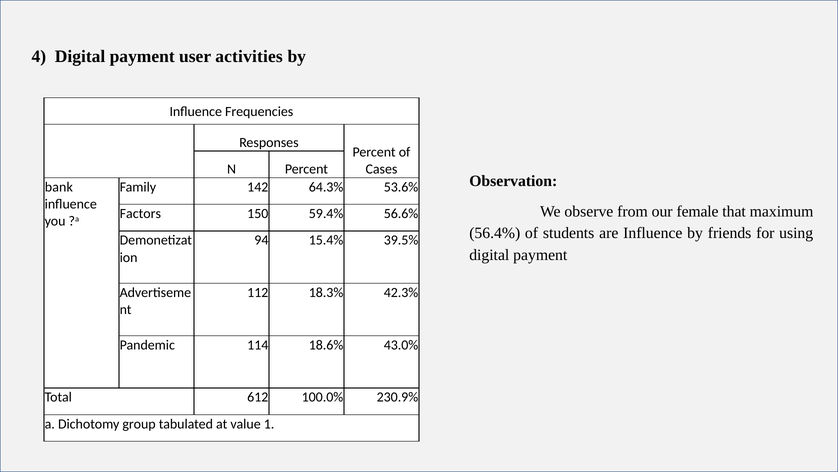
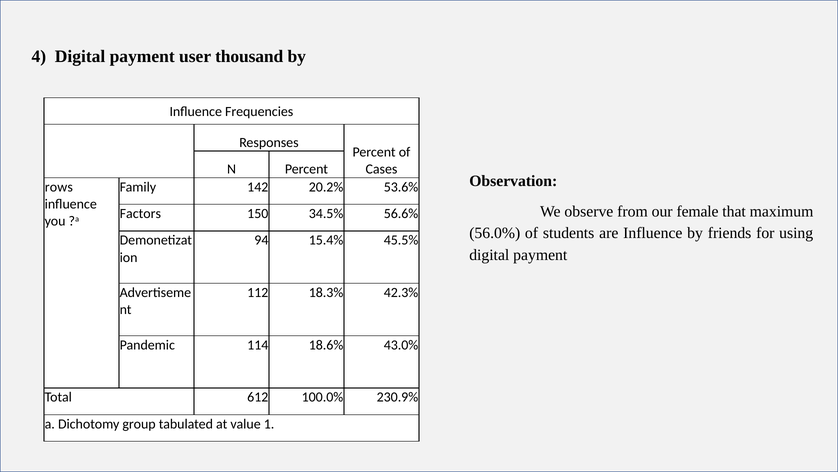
activities: activities -> thousand (249, 56)
bank: bank -> rows (59, 187)
64.3%: 64.3% -> 20.2% (326, 187)
59.4%: 59.4% -> 34.5% (326, 213)
56.4%: 56.4% -> 56.0% (495, 233)
39.5%: 39.5% -> 45.5% (401, 240)
